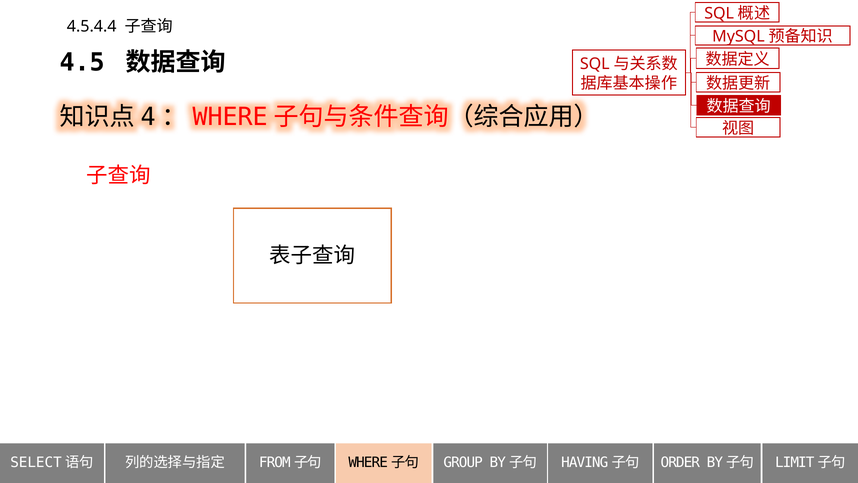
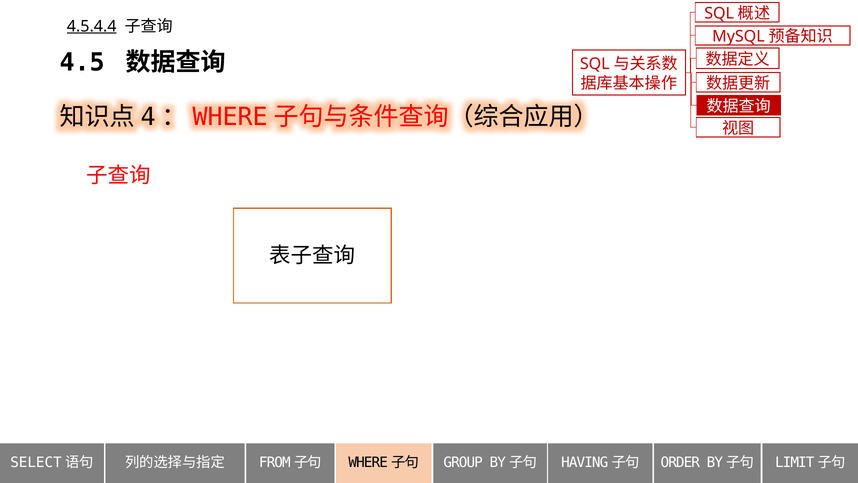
4.5.4.4 underline: none -> present (92, 26)
